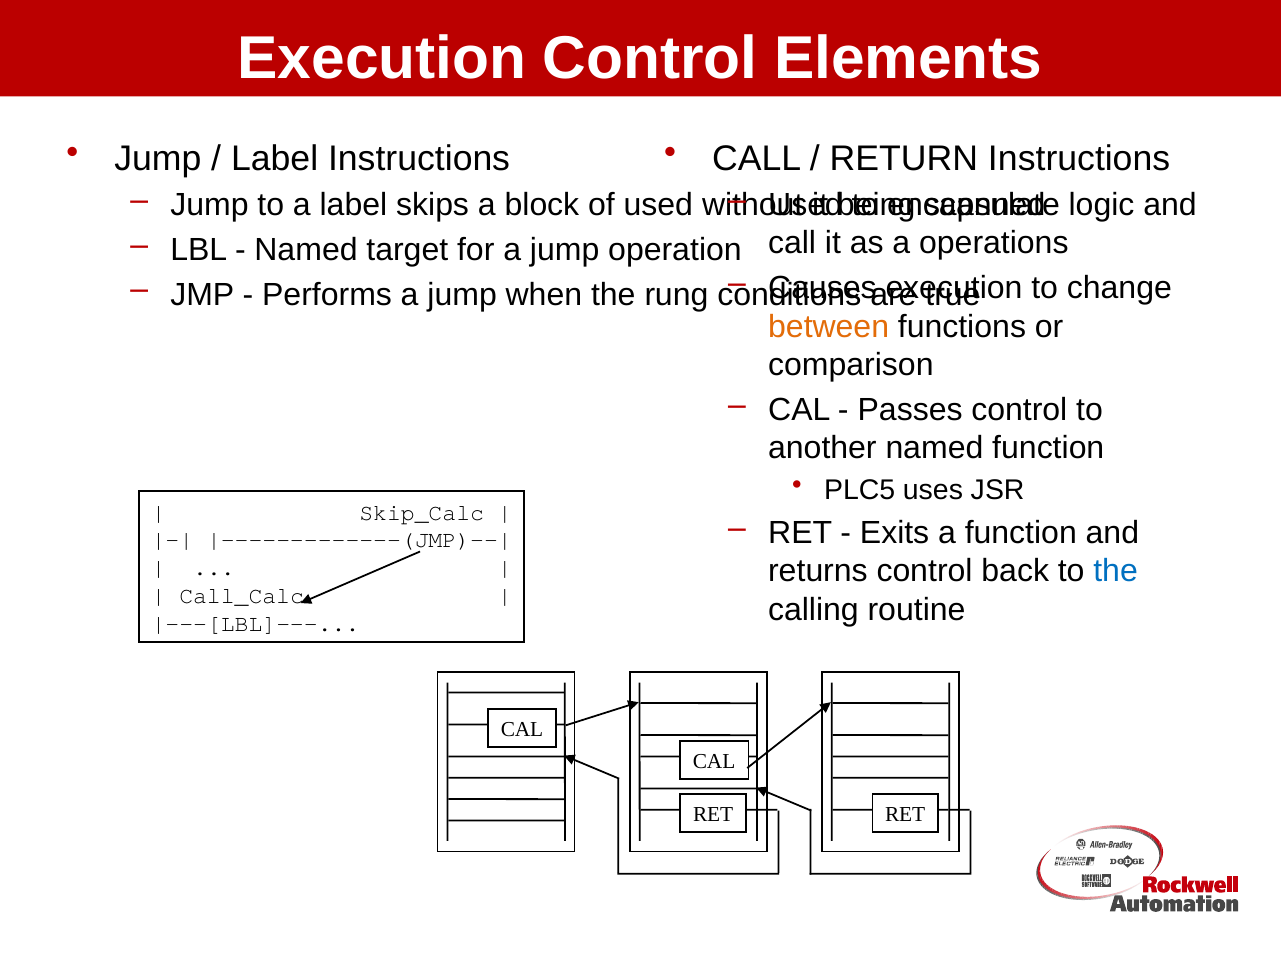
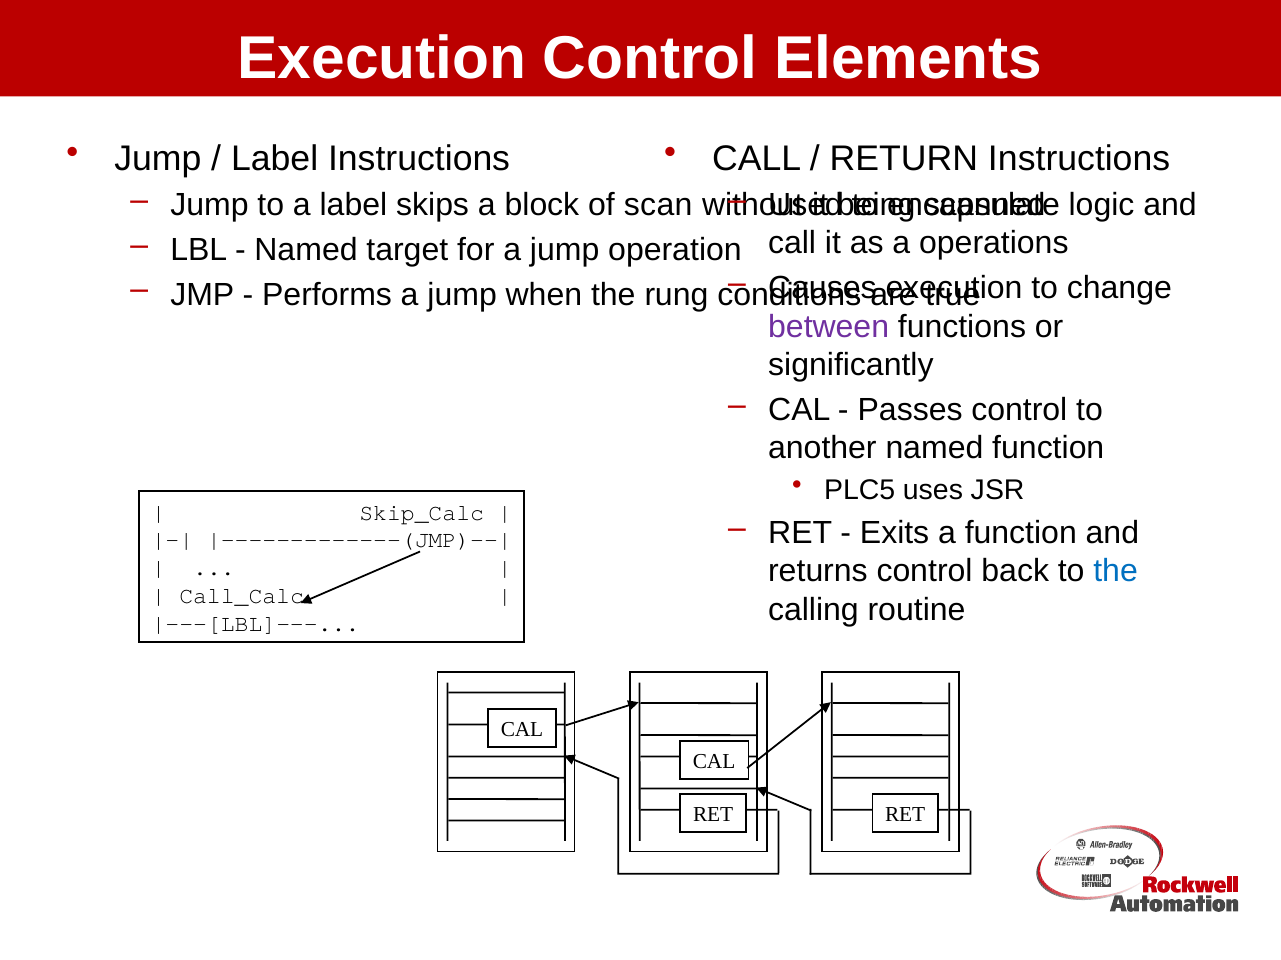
of used: used -> scan (658, 205)
between colour: orange -> purple (829, 327)
comparison: comparison -> significantly (851, 365)
